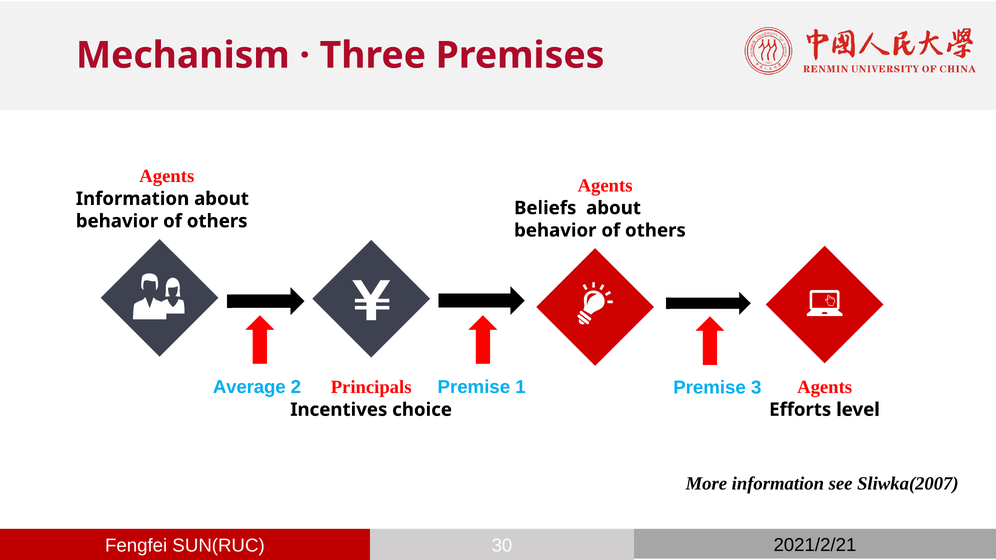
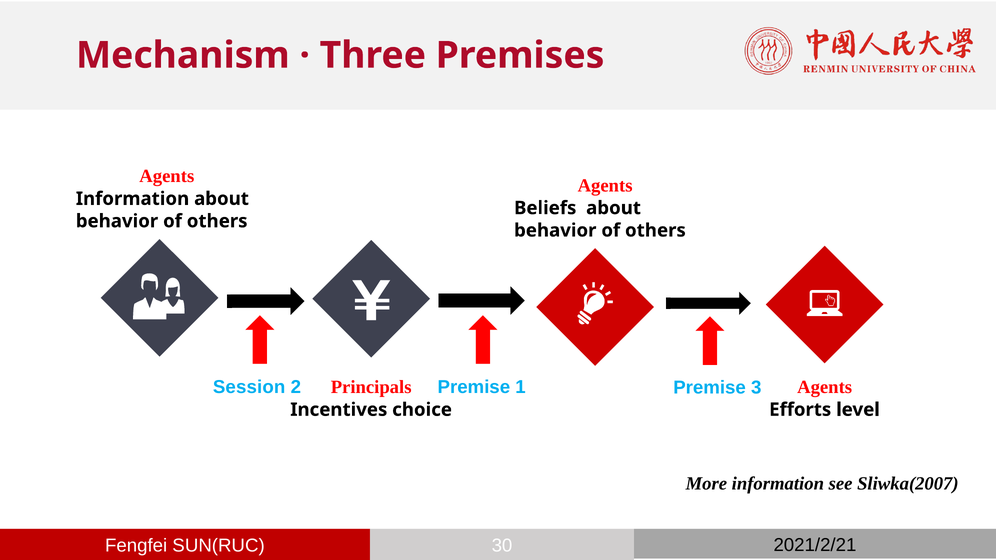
Average: Average -> Session (249, 387)
